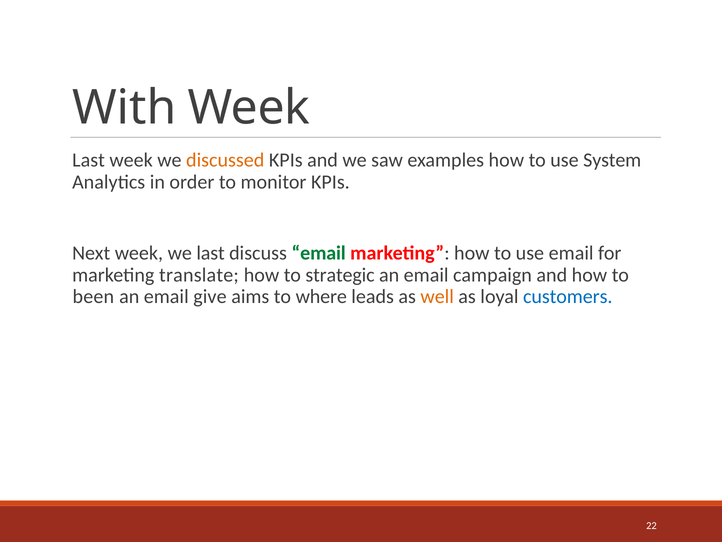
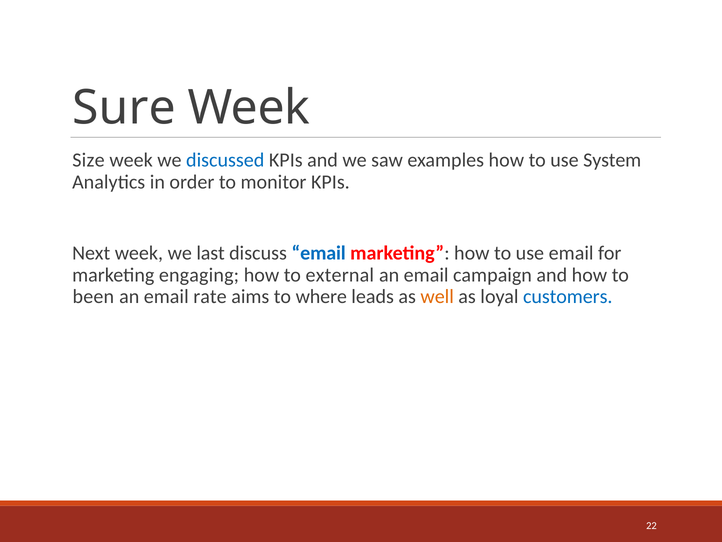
With: With -> Sure (124, 108)
Last: Last -> Size (88, 160)
discussed colour: orange -> blue (225, 160)
email colour: green -> blue (319, 253)
translate: translate -> engaging (199, 275)
strategic: strategic -> external (340, 275)
give: give -> rate (210, 296)
